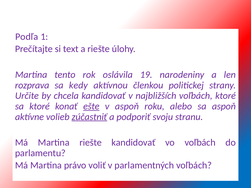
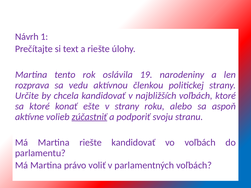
Podľa: Podľa -> Návrh (27, 37)
kedy: kedy -> vedu (78, 85)
ešte underline: present -> none (91, 106)
v aspoň: aspoň -> strany (127, 106)
